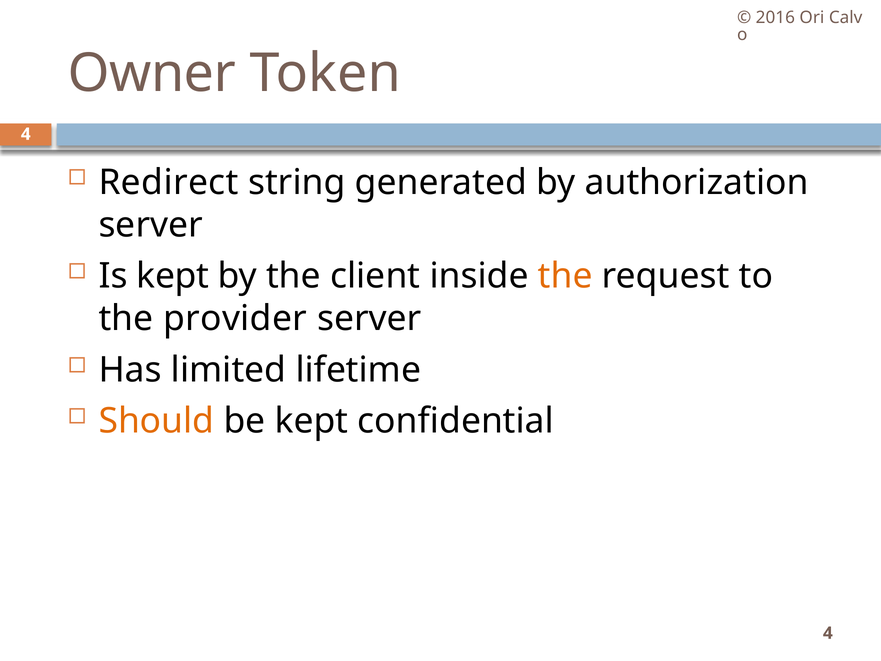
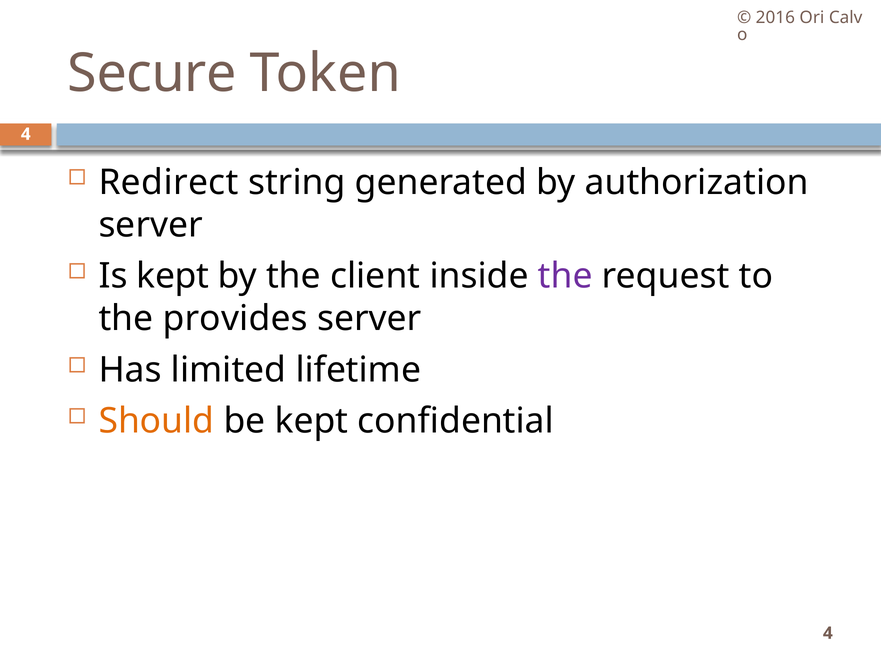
Owner: Owner -> Secure (152, 73)
the colour: orange -> purple (565, 276)
provider: provider -> provides (235, 319)
